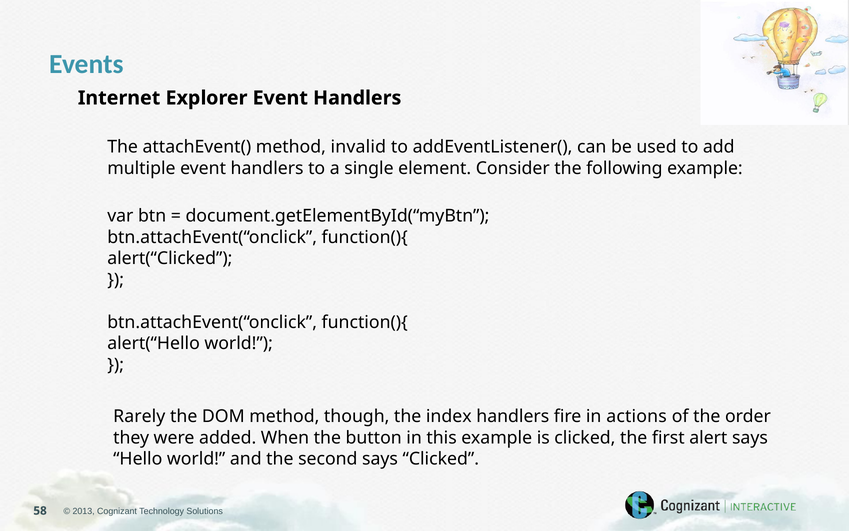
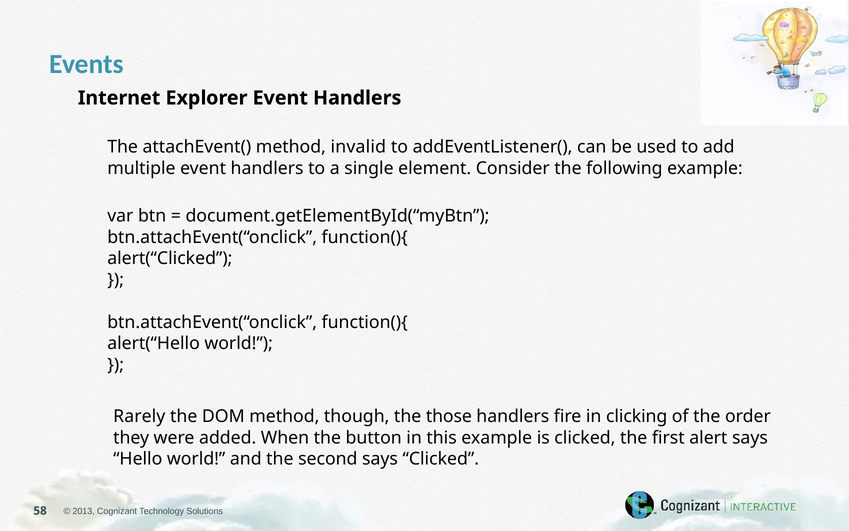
index: index -> those (449, 416)
actions: actions -> clicking (637, 416)
